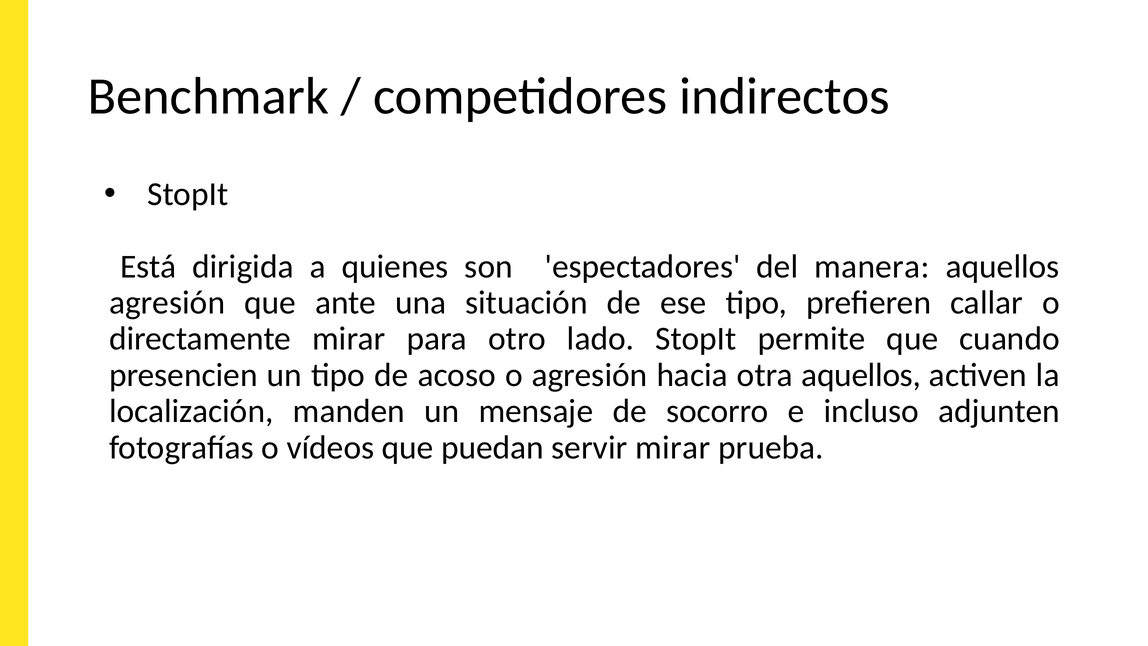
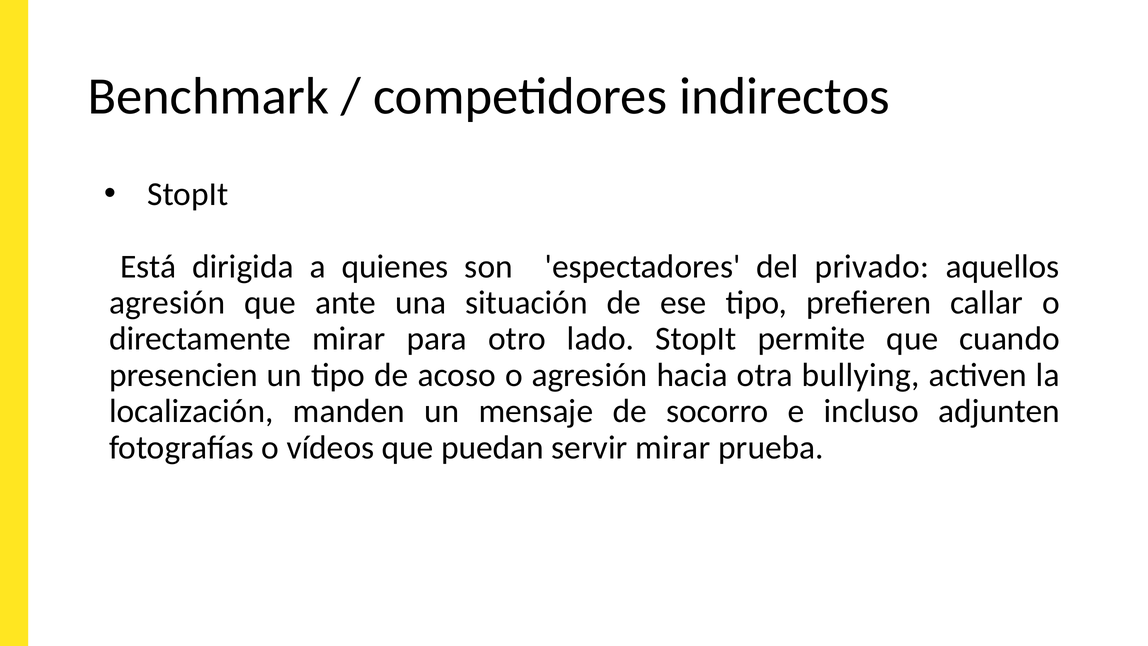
manera: manera -> privado (872, 266)
otra aquellos: aquellos -> bullying (861, 375)
